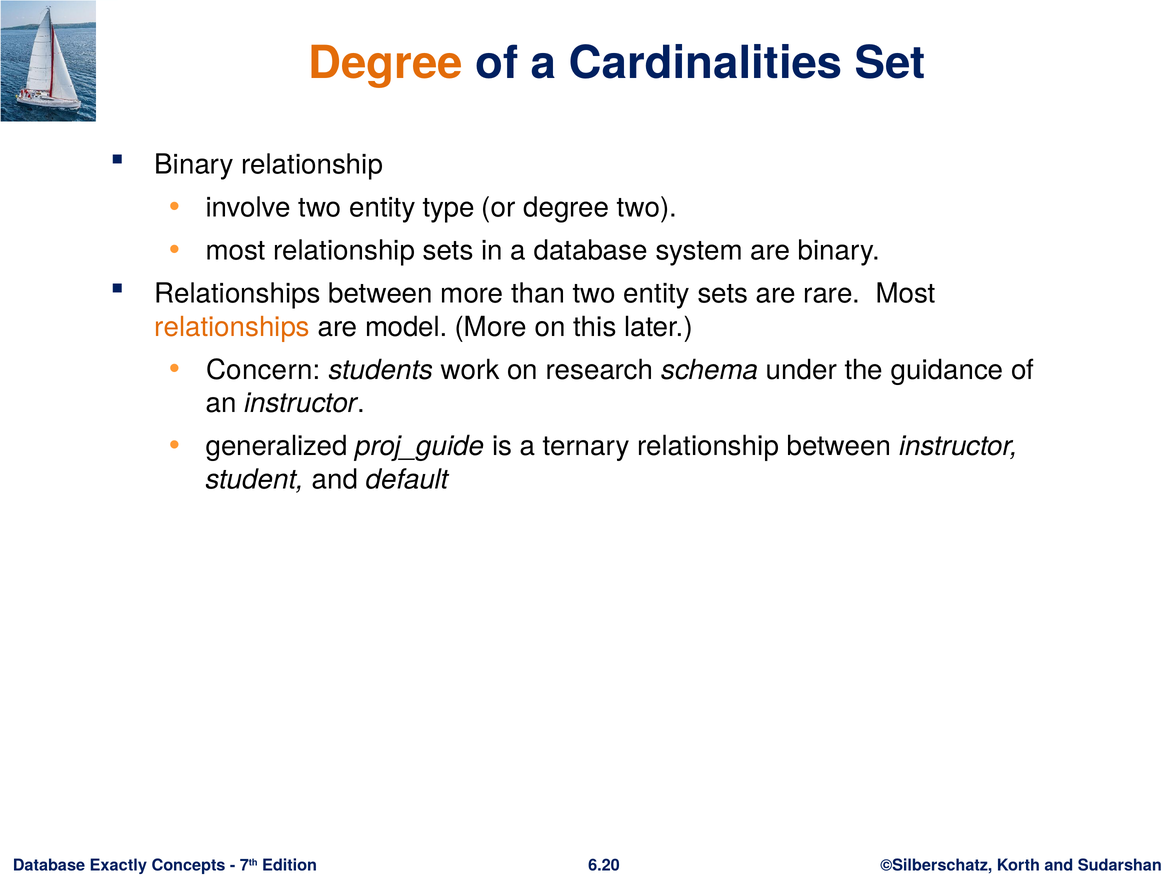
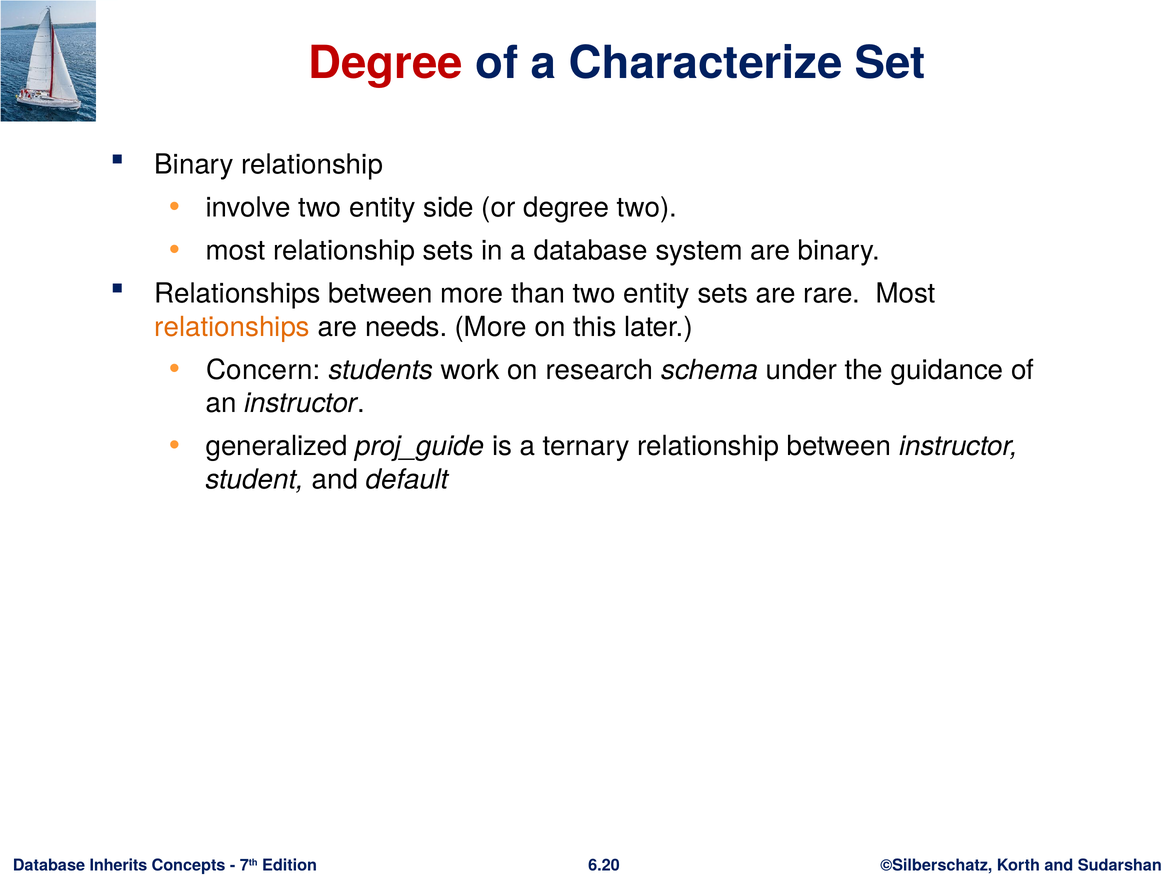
Degree colour: orange -> red (385, 63)
Cardinalities: Cardinalities -> Characterize (706, 63)
type: type -> side (449, 208)
model: model -> needs (406, 327)
Exactly: Exactly -> Inherits (118, 866)
